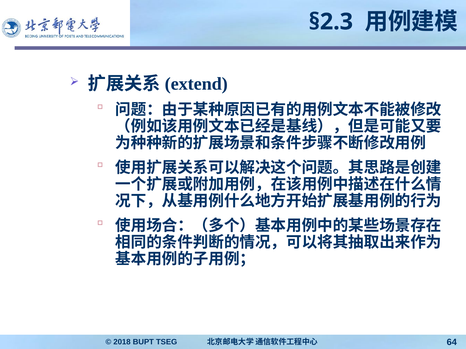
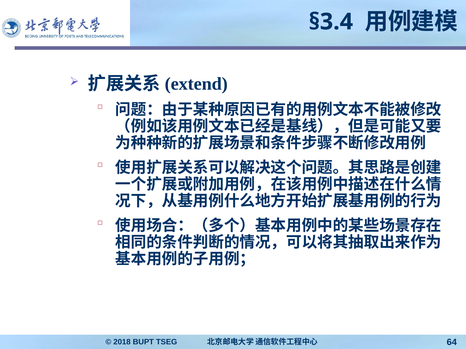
§2.3: §2.3 -> §3.4 (331, 22)
